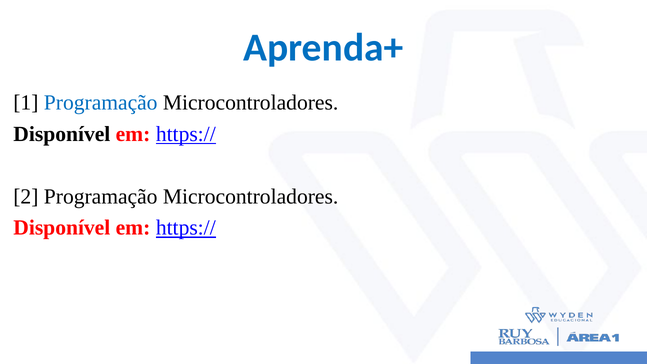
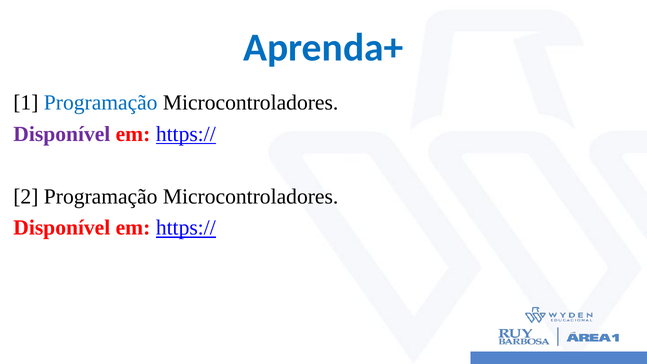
Disponível colour: black -> purple (62, 134)
